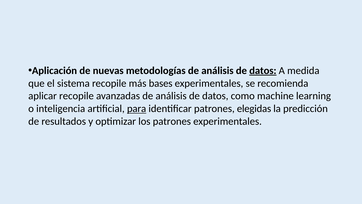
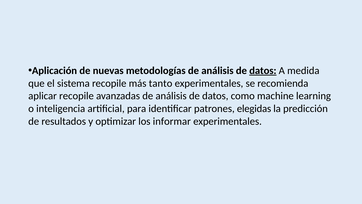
bases: bases -> tanto (161, 83)
para underline: present -> none (137, 108)
los patrones: patrones -> informar (172, 121)
